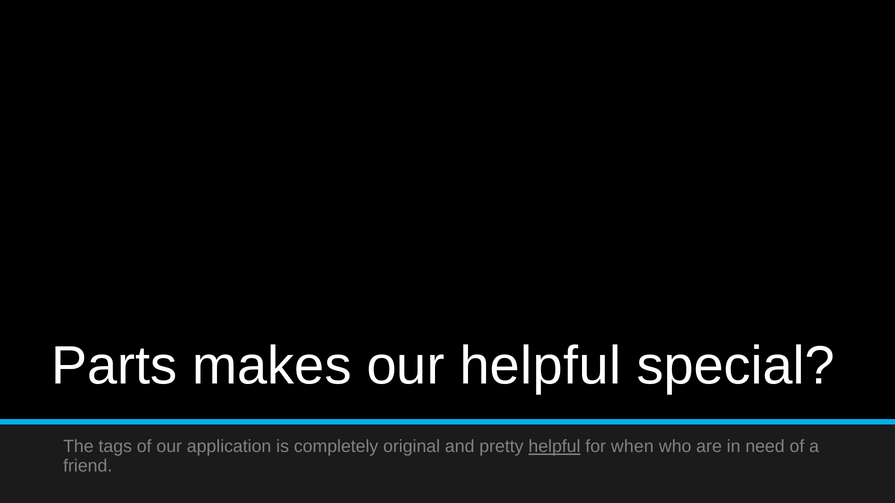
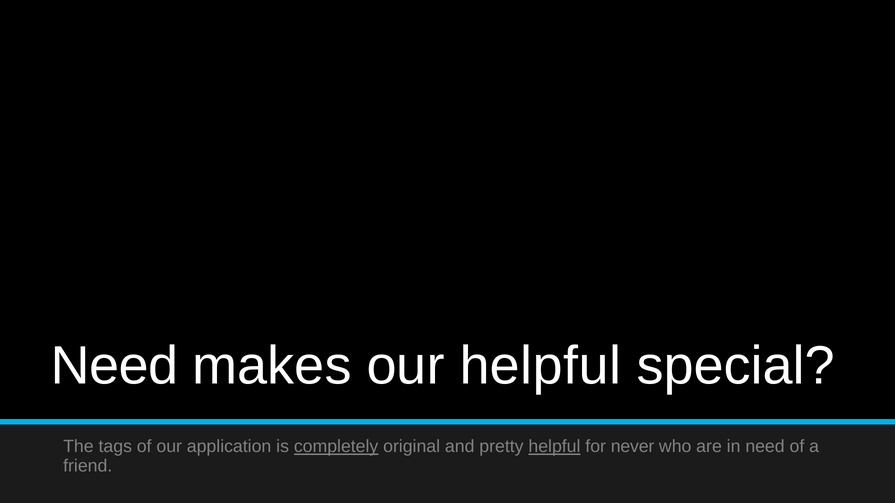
Parts: Parts -> Need (115, 366)
completely underline: none -> present (336, 447)
when: when -> never (633, 447)
